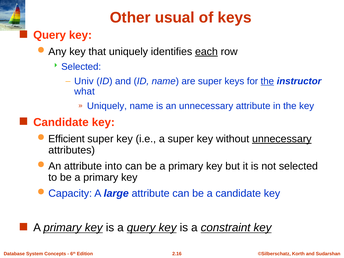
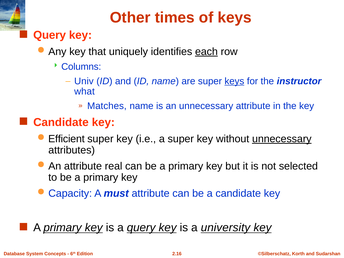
usual: usual -> times (175, 18)
Selected: Selected -> Columns (81, 67)
keys underline: none -> present (234, 81)
the underline: present -> none (267, 81)
Uniquely: Uniquely -> Matches (107, 106)
into: into -> real (114, 166)
large: large -> must (116, 193)
constraint: constraint -> university (226, 228)
